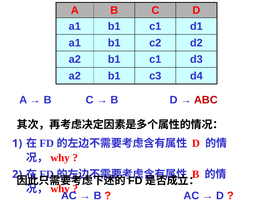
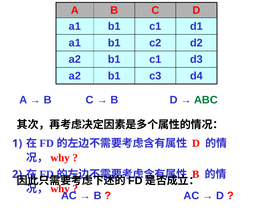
ABC colour: red -> green (206, 100)
